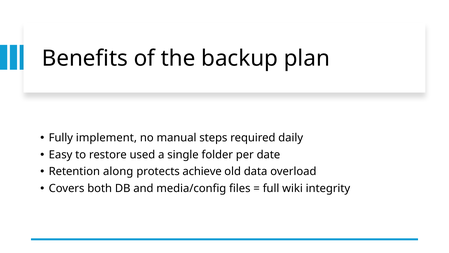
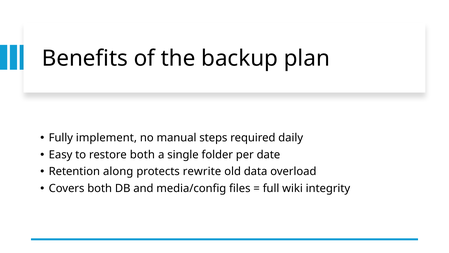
restore used: used -> both (142, 154)
achieve: achieve -> rewrite (202, 171)
